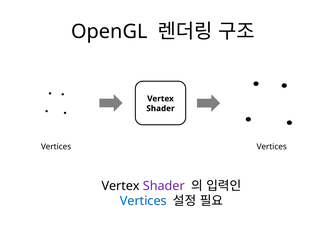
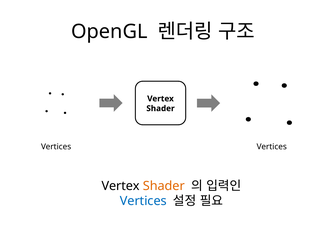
Shader colour: purple -> orange (164, 186)
